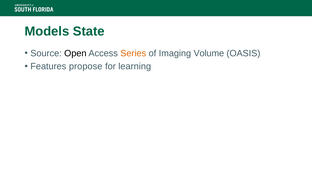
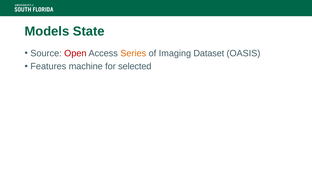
Open colour: black -> red (75, 53)
Volume: Volume -> Dataset (209, 53)
propose: propose -> machine (86, 66)
learning: learning -> selected (135, 66)
